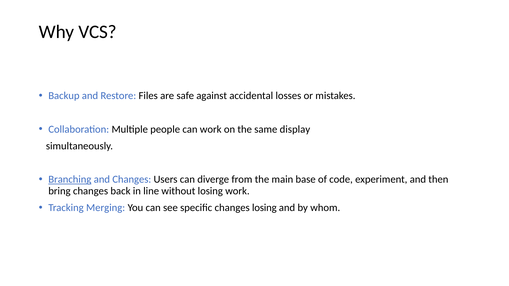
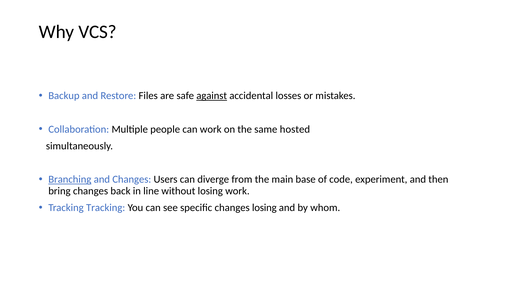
against underline: none -> present (212, 96)
display: display -> hosted (295, 129)
Tracking Merging: Merging -> Tracking (106, 208)
